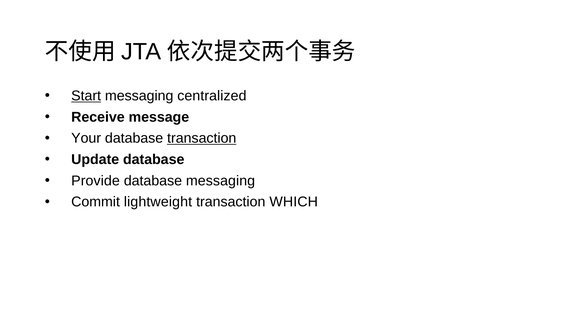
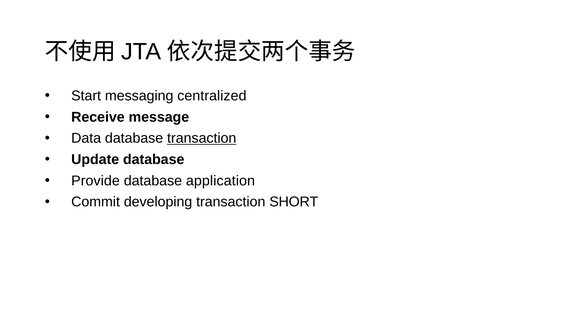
Start underline: present -> none (86, 96)
Your: Your -> Data (86, 138)
database messaging: messaging -> application (220, 180)
lightweight: lightweight -> developing (158, 202)
WHICH: WHICH -> SHORT (294, 202)
